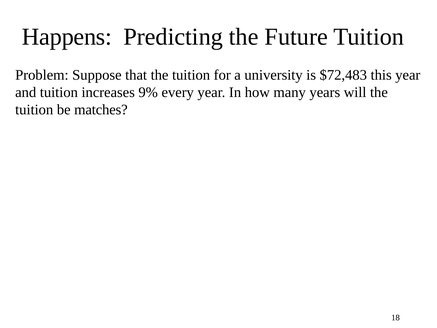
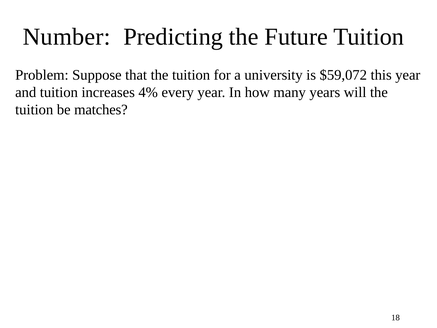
Happens: Happens -> Number (67, 37)
$72,483: $72,483 -> $59,072 (343, 75)
9%: 9% -> 4% (148, 92)
